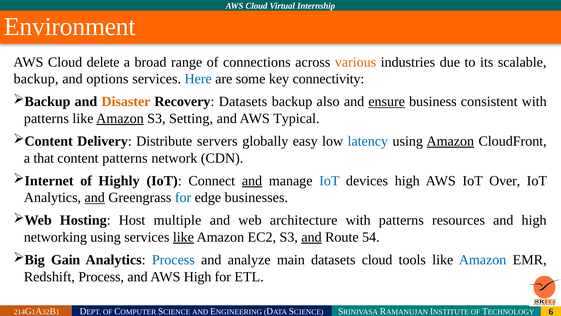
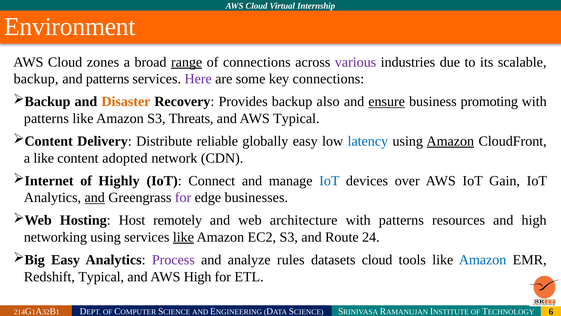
delete: delete -> zones (103, 62)
range underline: none -> present (187, 62)
various colour: orange -> purple (356, 62)
and options: options -> patterns (108, 79)
Here colour: blue -> purple (198, 79)
key connectivity: connectivity -> connections (328, 79)
Recovery Datasets: Datasets -> Provides (243, 102)
consistent: consistent -> promoting (489, 102)
Amazon underline: present -> none (120, 118)
Setting: Setting -> Threats (191, 118)
servers: servers -> reliable (217, 141)
a that: that -> like (44, 158)
content patterns: patterns -> adopted (125, 158)
and underline: present -> none (252, 181)
devices high: high -> over (407, 181)
Over: Over -> Gain (505, 181)
for colour: blue -> purple (183, 197)
multiple: multiple -> remotely (178, 220)
and underline: present -> none (312, 237)
54: 54 -> 24 (371, 237)
Gain: Gain -> Easy (66, 260)
Process colour: blue -> purple (173, 260)
main: main -> rules (291, 260)
Redshift Process: Process -> Typical (101, 276)
